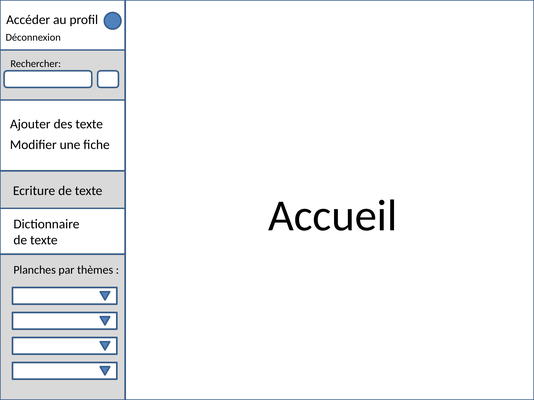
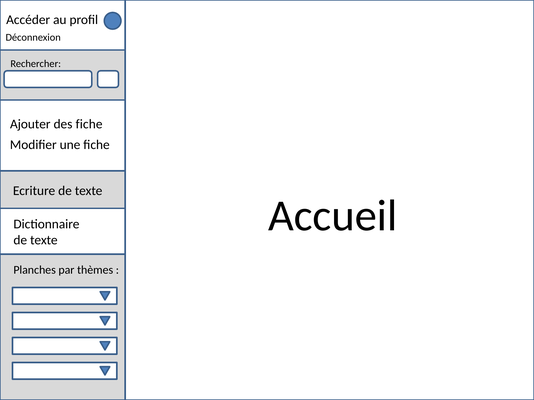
des texte: texte -> fiche (89, 124)
